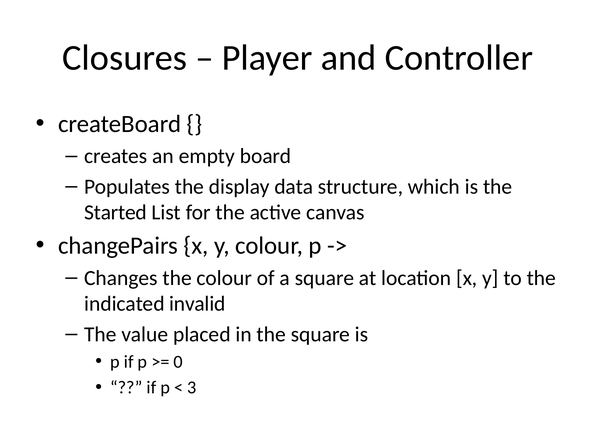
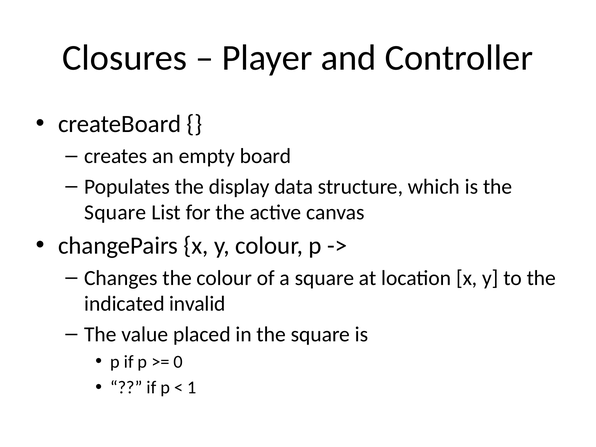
Started: Started -> Square (115, 212)
3: 3 -> 1 (192, 388)
